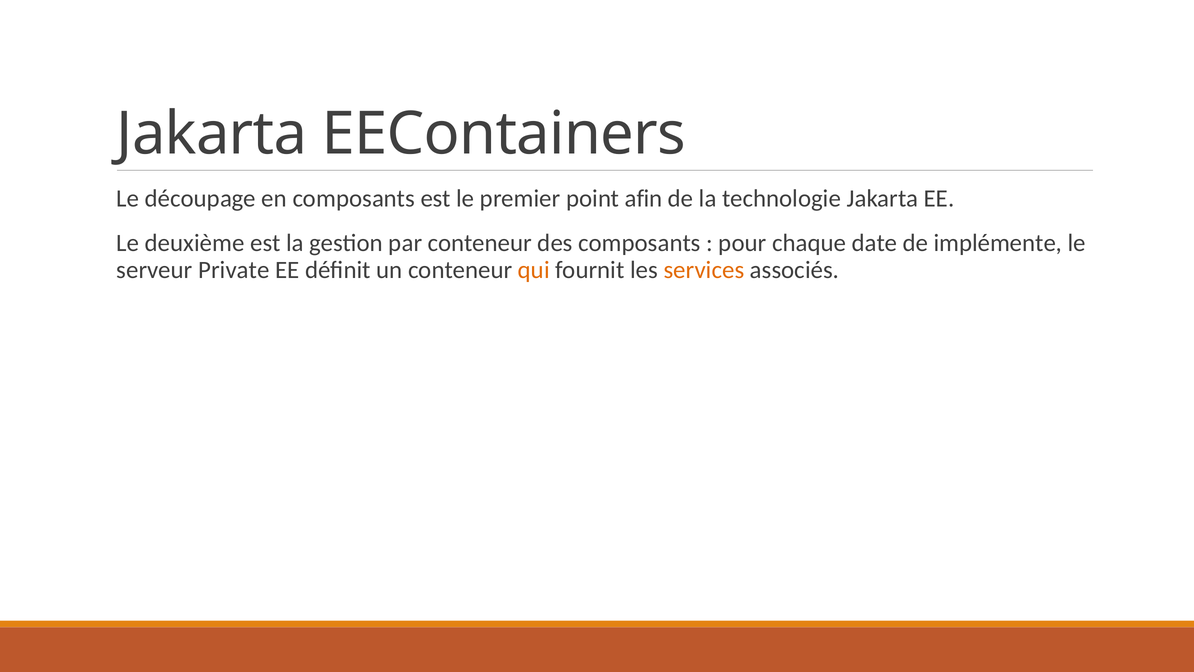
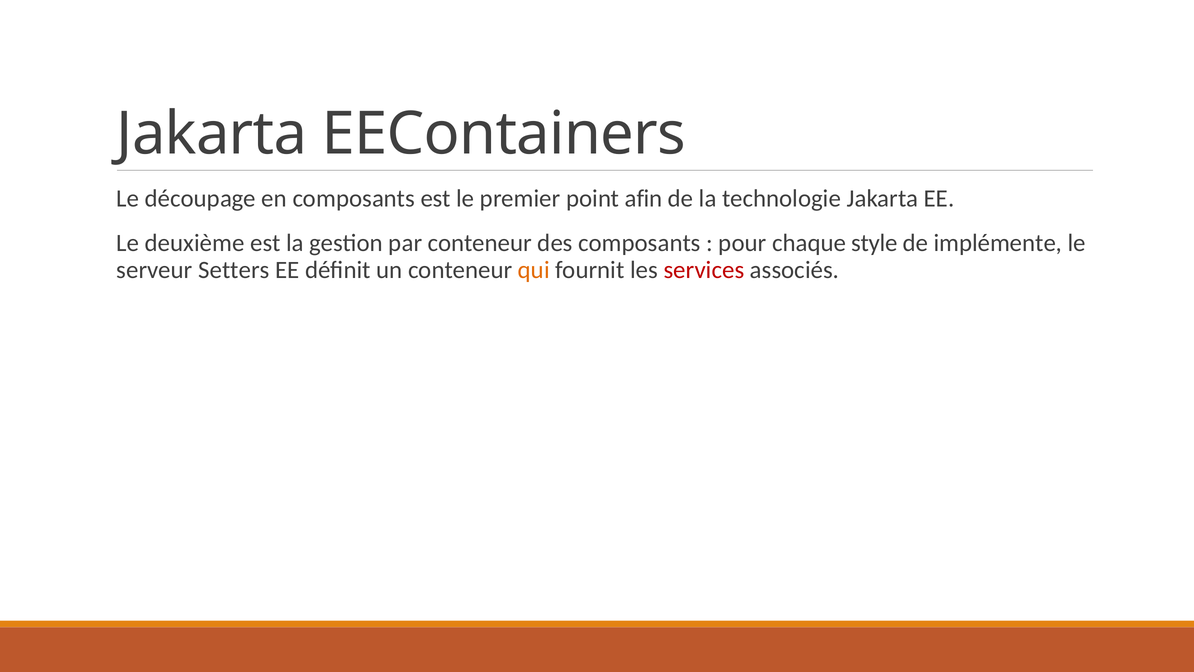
date: date -> style (875, 243)
Private: Private -> Setters (234, 270)
services colour: orange -> red (704, 270)
